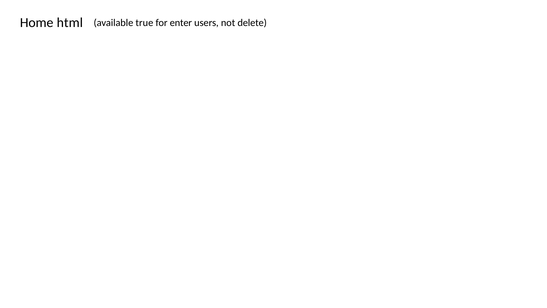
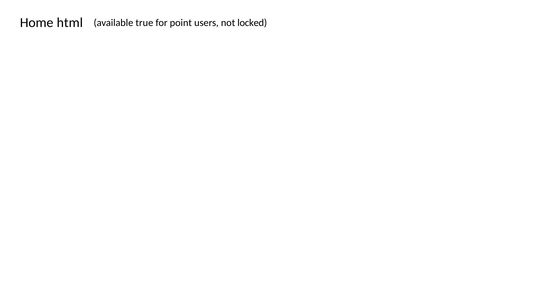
enter: enter -> point (181, 23)
delete: delete -> locked (252, 23)
